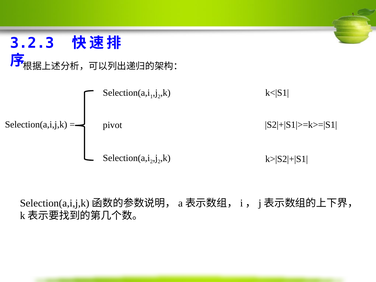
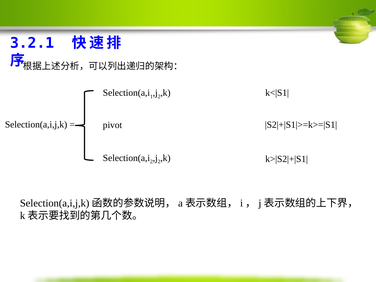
3.2.3: 3.2.3 -> 3.2.1 (32, 43)
